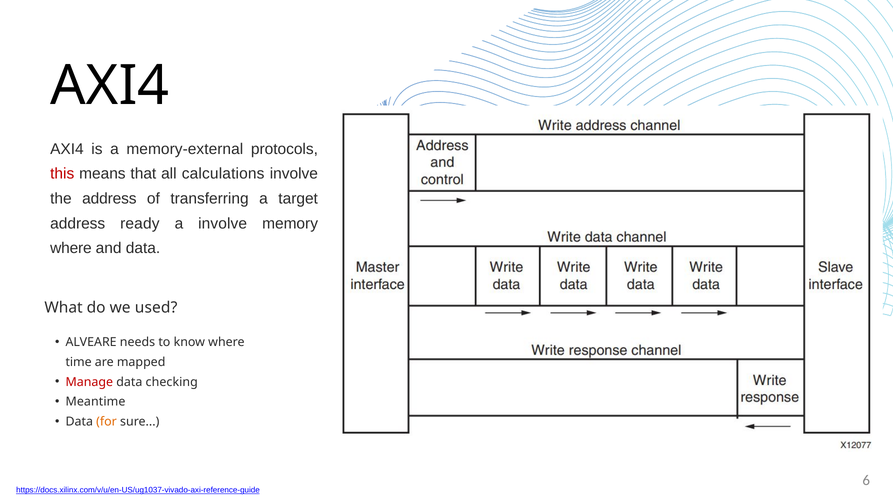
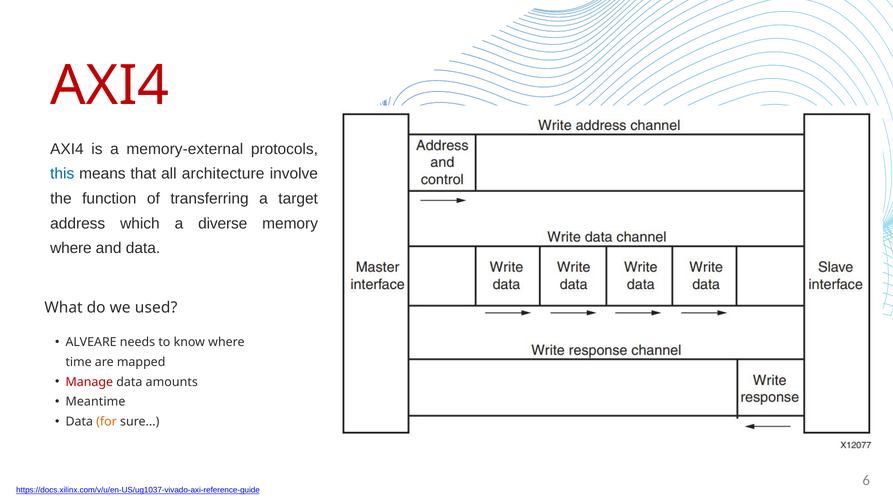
AXI4 colour: black -> red (110, 86)
this colour: red -> blue (62, 174)
calculations: calculations -> architecture (223, 174)
the address: address -> function (109, 199)
ready: ready -> which (140, 224)
a involve: involve -> diverse (223, 224)
checking: checking -> amounts (172, 382)
